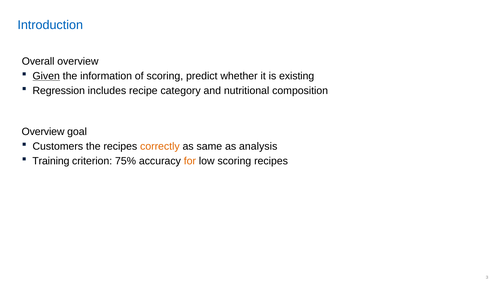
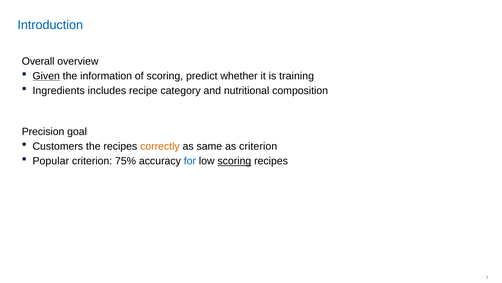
existing: existing -> training (297, 76)
Regression: Regression -> Ingredients (59, 90)
Overview: Overview -> Precision (43, 131)
as analysis: analysis -> criterion (258, 146)
Training: Training -> Popular (51, 161)
for colour: orange -> blue (190, 161)
scoring underline: none -> present (234, 161)
